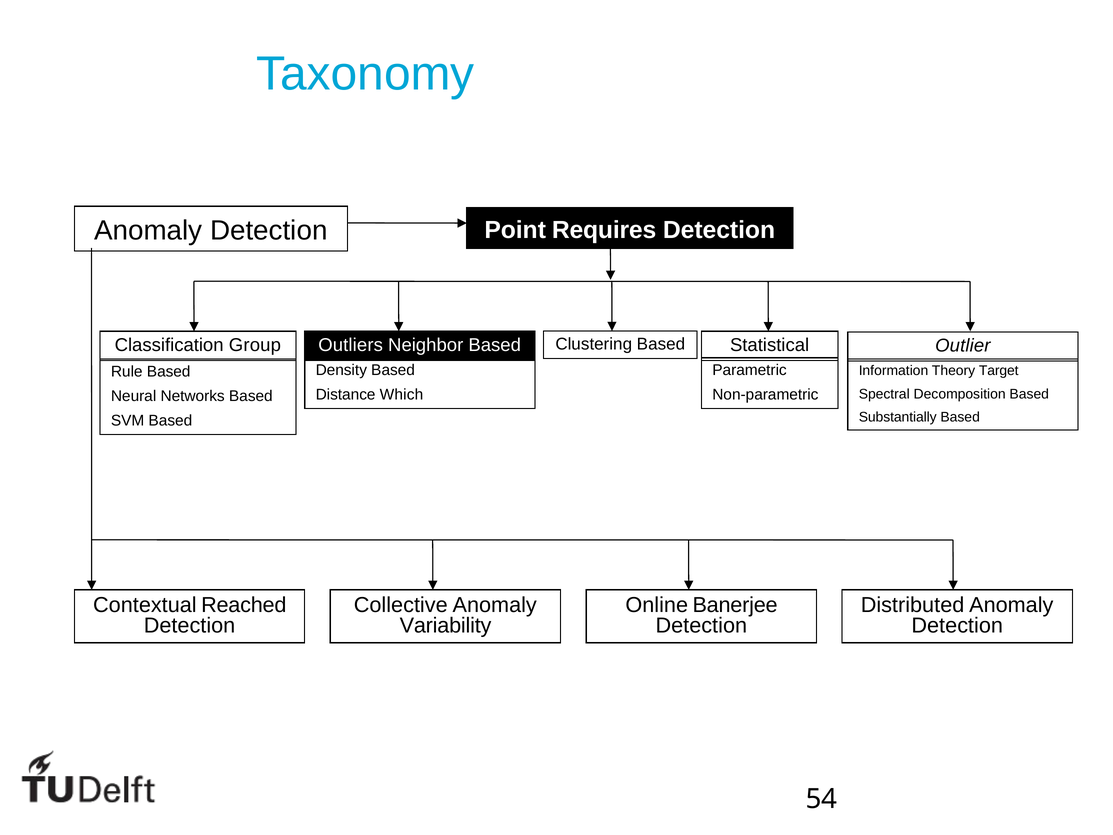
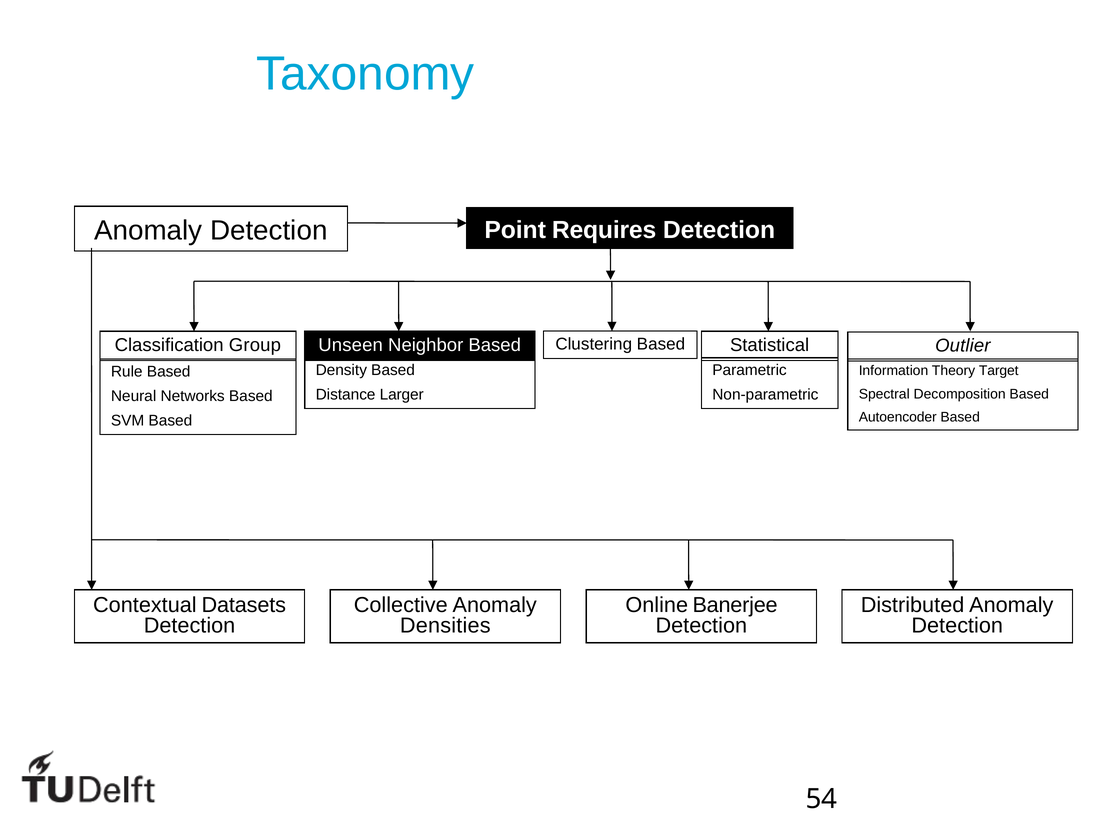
Outliers: Outliers -> Unseen (351, 345)
Which: Which -> Larger (402, 395)
Substantially: Substantially -> Autoencoder (898, 417)
Reached: Reached -> Datasets (244, 605)
Variability: Variability -> Densities (445, 626)
